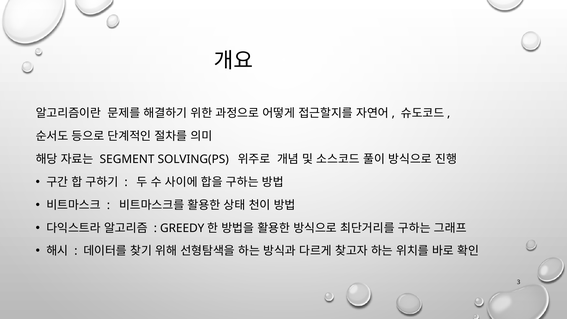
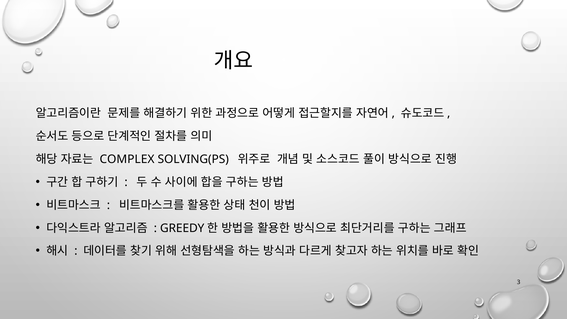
SEGMENT: SEGMENT -> COMPLEX (127, 159)
